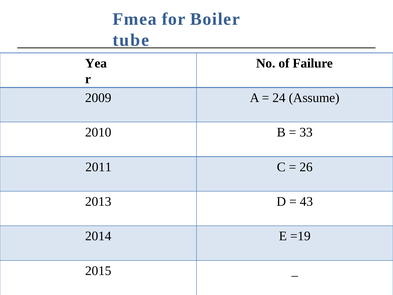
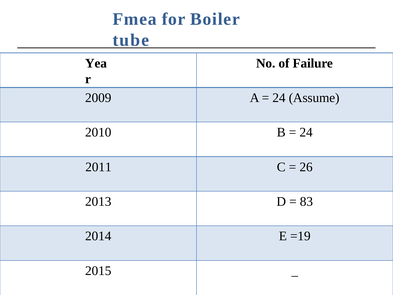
33: 33 -> 24 (306, 132)
43: 43 -> 83 (306, 201)
